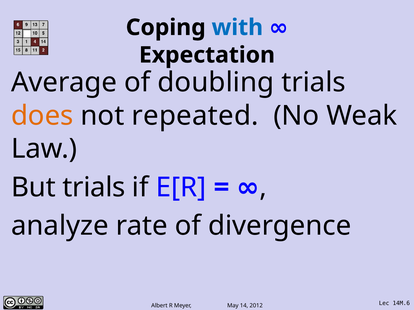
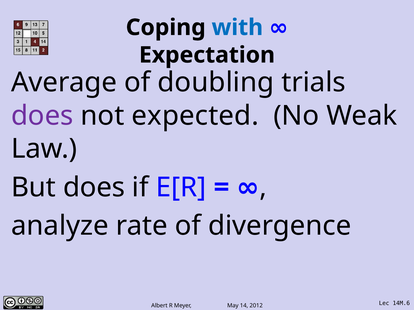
does colour: orange -> purple (42, 116)
repeated: repeated -> expected (195, 116)
But trials: trials -> does (94, 188)
